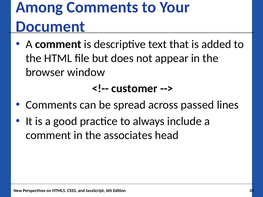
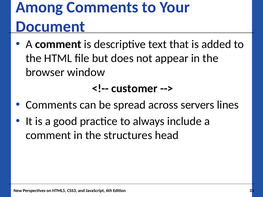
passed: passed -> servers (198, 105)
associates: associates -> structures (128, 135)
